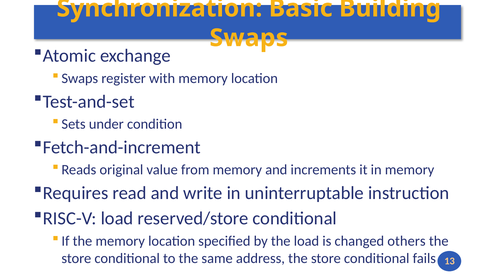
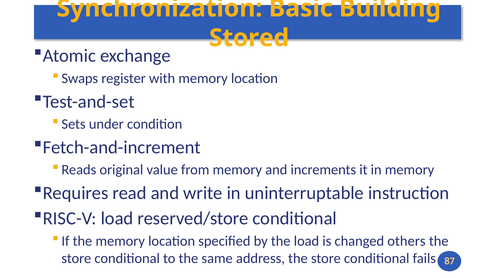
Swaps: Swaps -> Stored (249, 38)
13: 13 -> 87 (450, 262)
